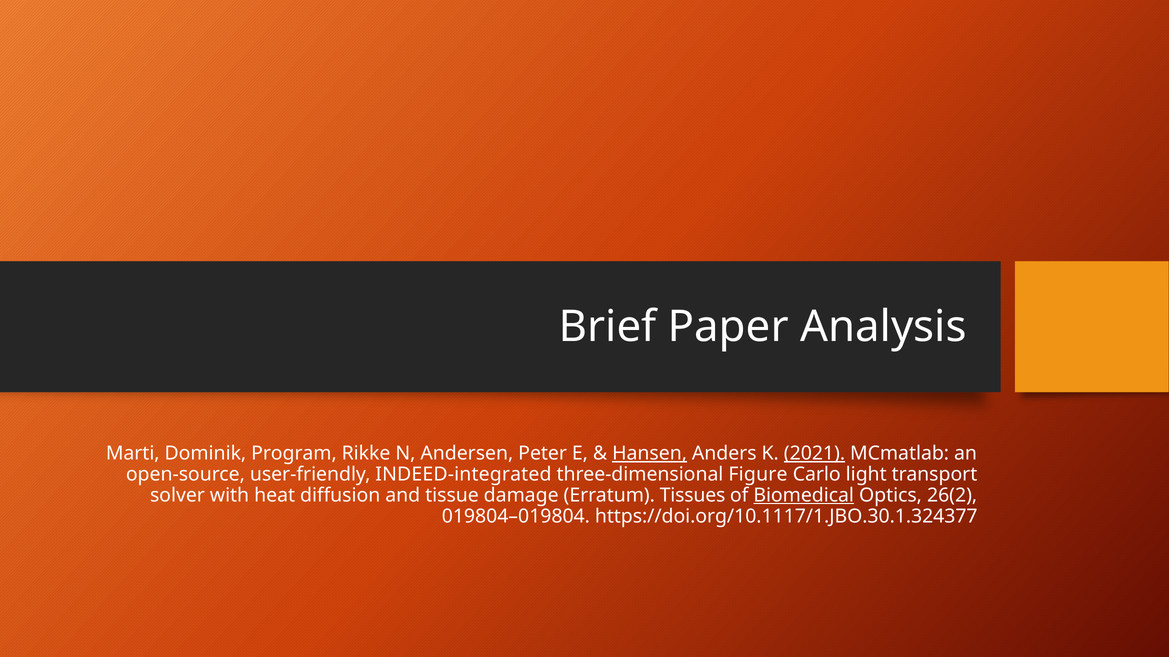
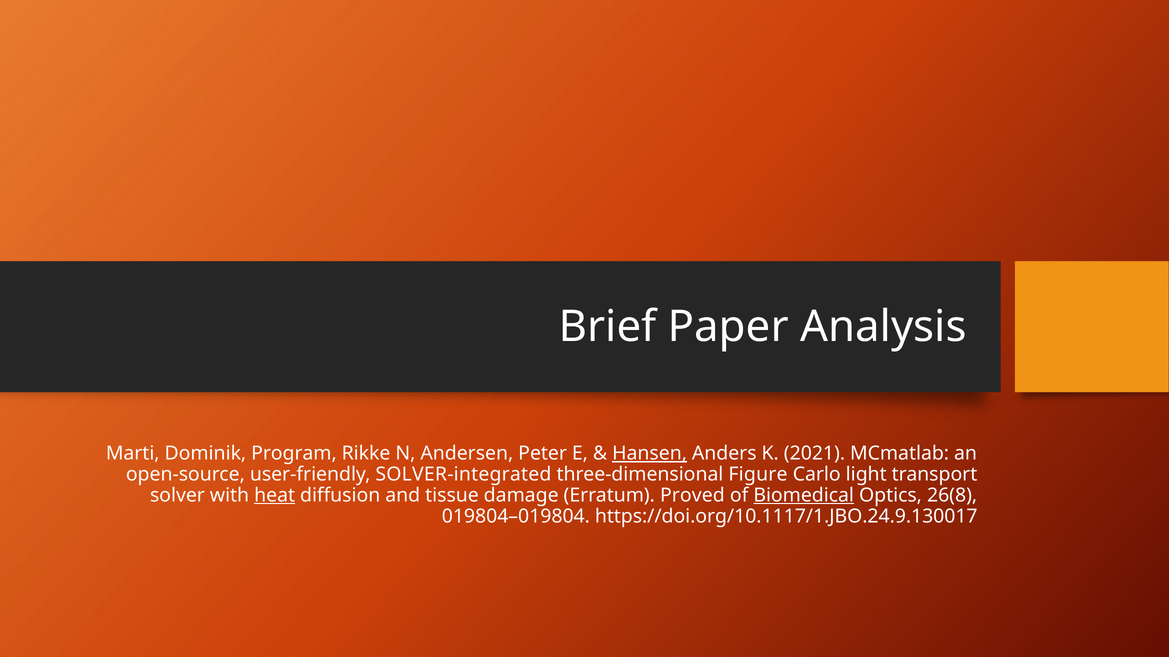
2021 underline: present -> none (814, 454)
INDEED-integrated: INDEED-integrated -> SOLVER-integrated (463, 475)
heat underline: none -> present (275, 496)
Tissues: Tissues -> Proved (692, 496)
26(2: 26(2 -> 26(8 (952, 496)
https://doi.org/10.1117/1.JBO.30.1.324377: https://doi.org/10.1117/1.JBO.30.1.324377 -> https://doi.org/10.1117/1.JBO.24.9.130017 (786, 517)
